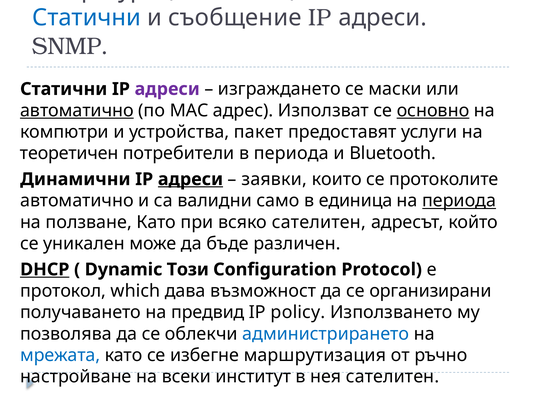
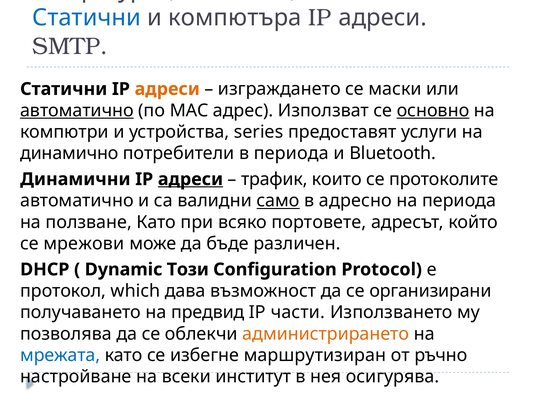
съобщение: съобщение -> компютъра (235, 18)
SNMP: SNMP -> SMTP (70, 46)
адреси colour: purple -> orange (167, 89)
пакет: пакет -> series (259, 132)
теоретичен: теоретичен -> динамично (69, 153)
заявки: заявки -> трафик (274, 179)
само underline: none -> present (278, 201)
единица: единица -> адресно (355, 201)
периода underline: present -> none (459, 201)
всяко сателитен: сателитен -> портовете (319, 222)
уникален: уникален -> мрежови (84, 244)
DHCP underline: present -> none (45, 269)
policy: policy -> части (298, 312)
администрирането colour: blue -> orange (326, 334)
маршрутизация: маршрутизация -> маршрутизиран (315, 355)
нея сателитен: сателитен -> осигурява (393, 377)
